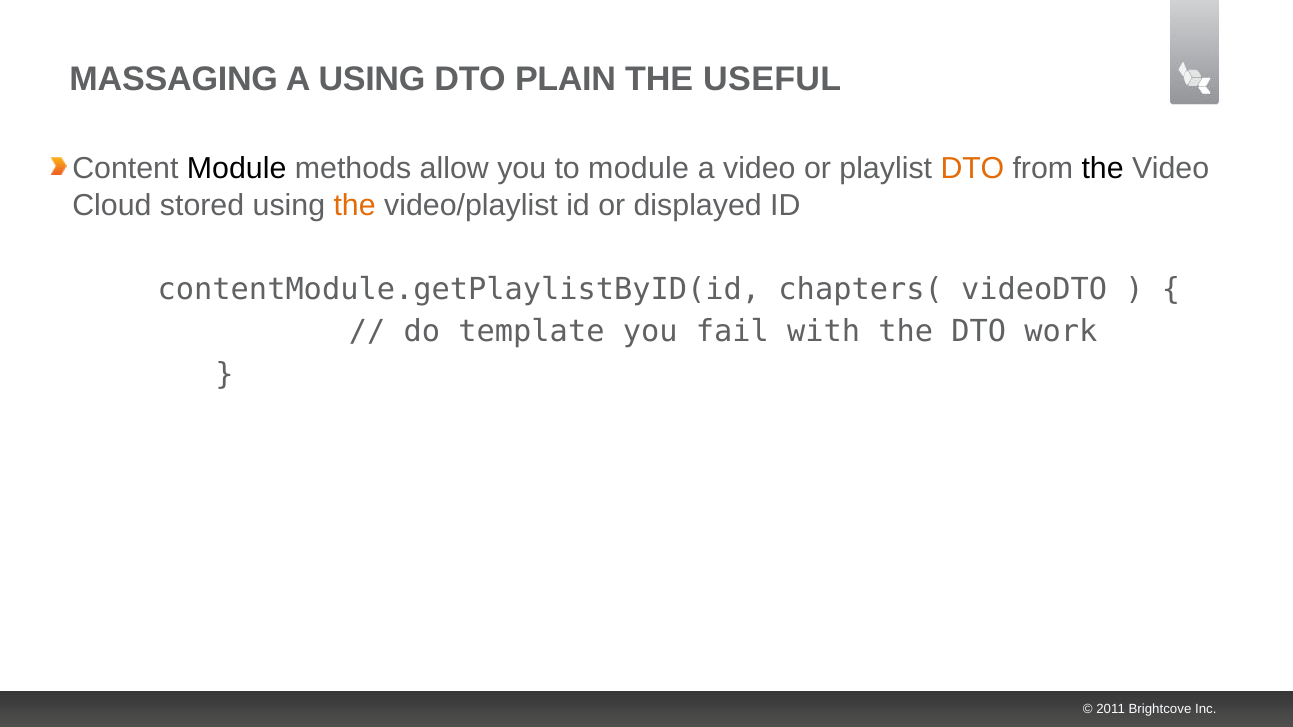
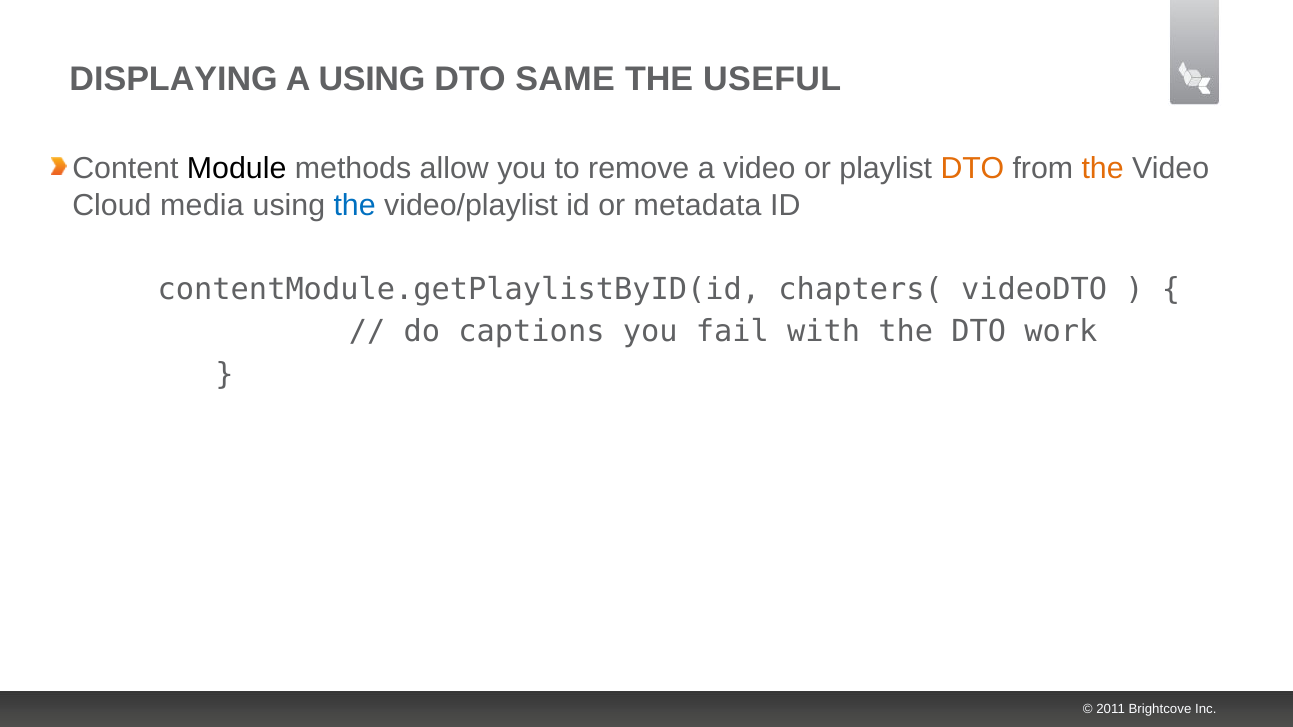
MASSAGING: MASSAGING -> DISPLAYING (174, 79)
PLAIN: PLAIN -> SAME (565, 79)
to module: module -> remove (639, 169)
the colour: black -> orange (1103, 169)
stored: stored -> media (202, 205)
the colour: orange -> blue (355, 205)
displayed: displayed -> metadata (698, 205)
template: template -> captions (531, 332)
